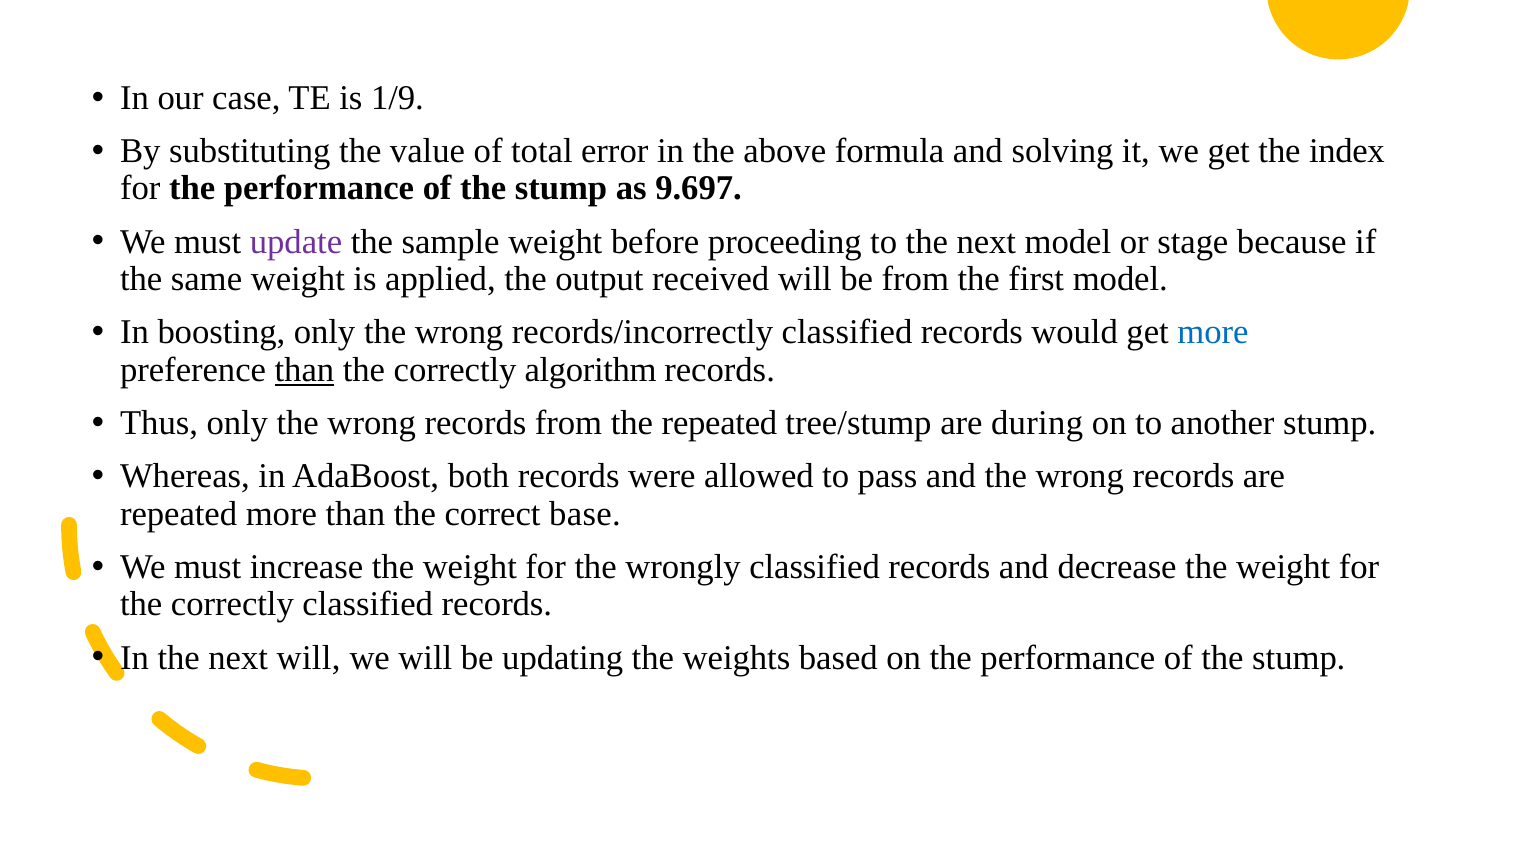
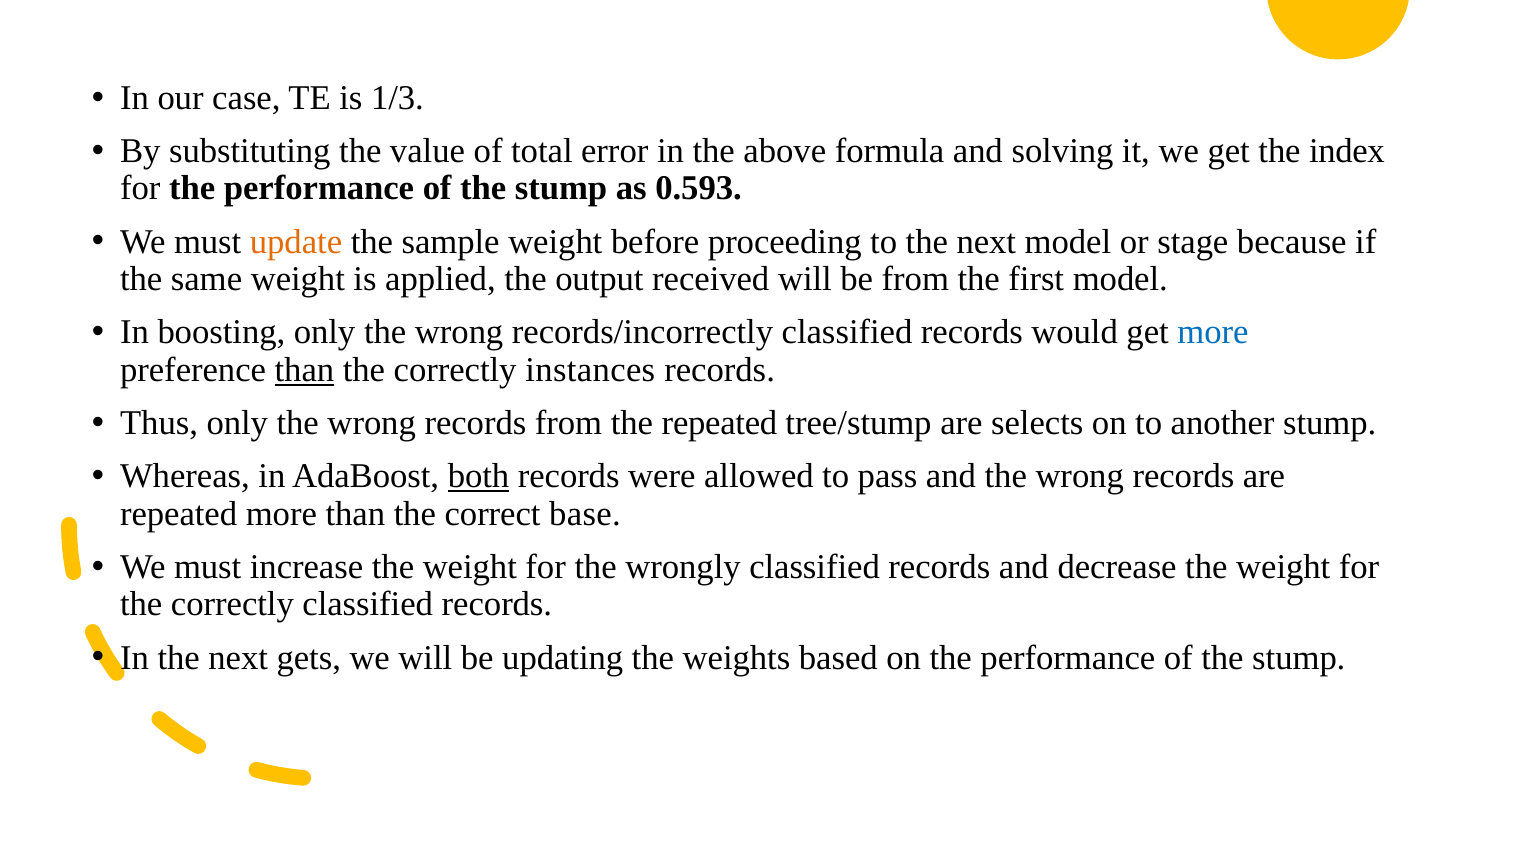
1/9: 1/9 -> 1/3 (397, 98)
9.697: 9.697 -> 0.593 (699, 188)
update colour: purple -> orange (296, 242)
algorithm: algorithm -> instances (590, 370)
during: during -> selects (1037, 423)
both underline: none -> present (479, 476)
next will: will -> gets (309, 657)
